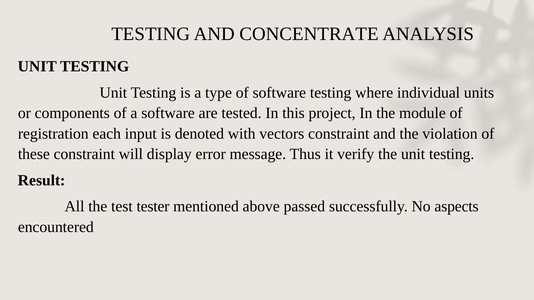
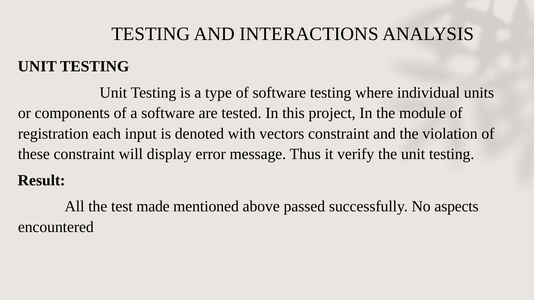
CONCENTRATE: CONCENTRATE -> INTERACTIONS (309, 34)
tester: tester -> made (153, 207)
